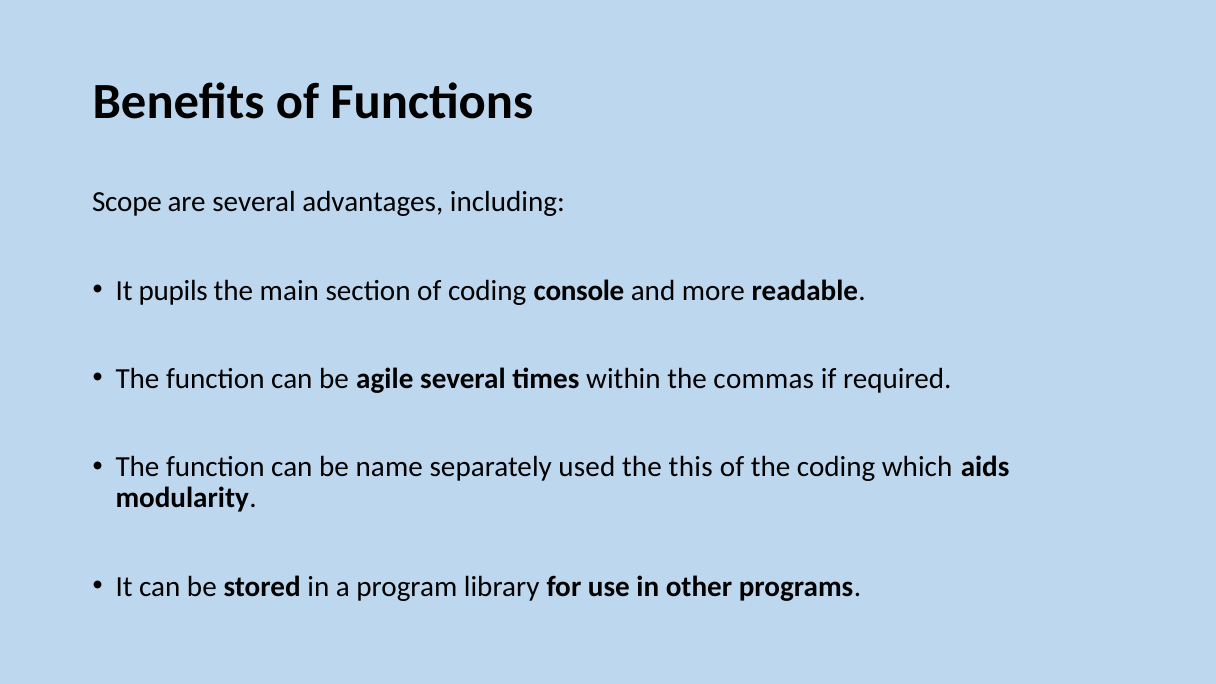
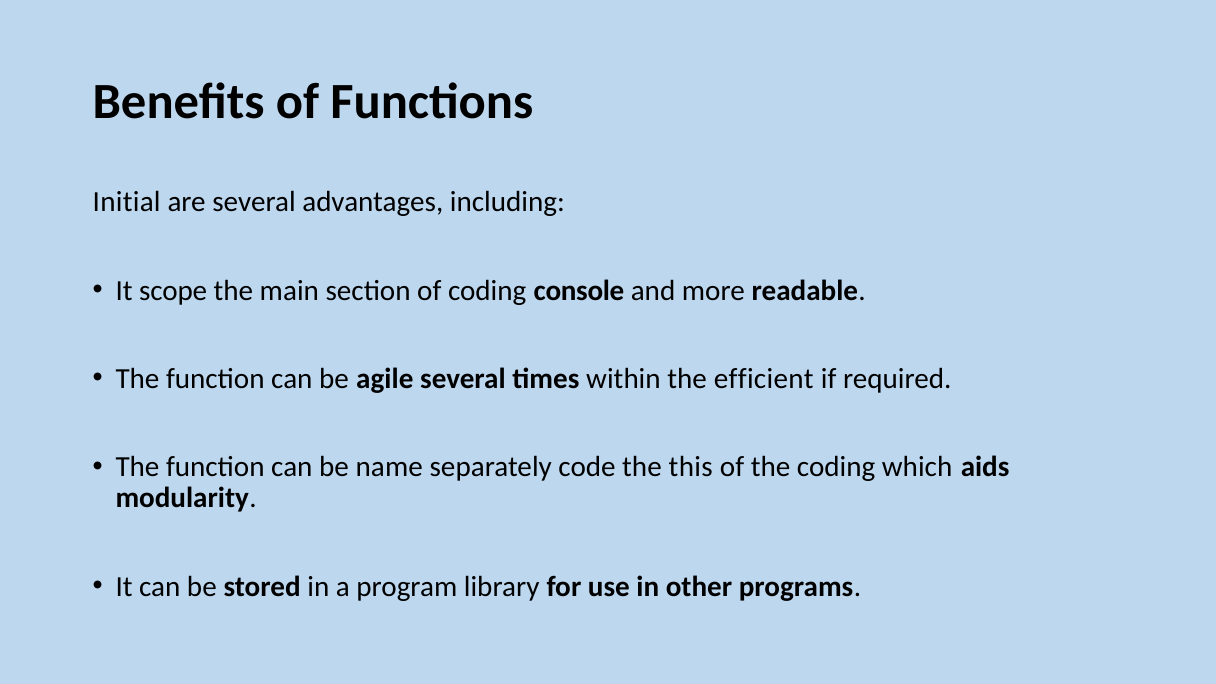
Scope: Scope -> Initial (127, 202)
pupils: pupils -> scope (173, 290)
commas: commas -> efficient (764, 379)
used: used -> code (587, 467)
